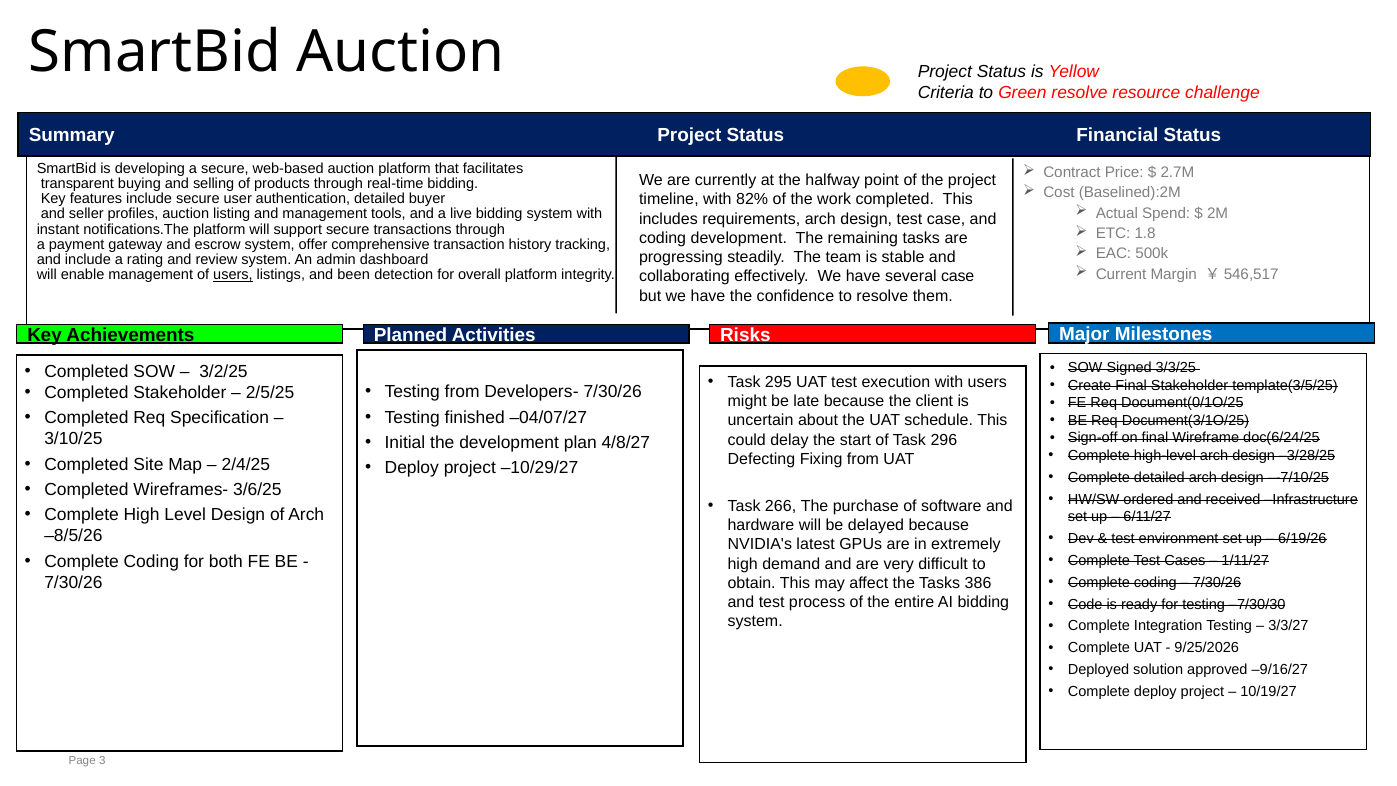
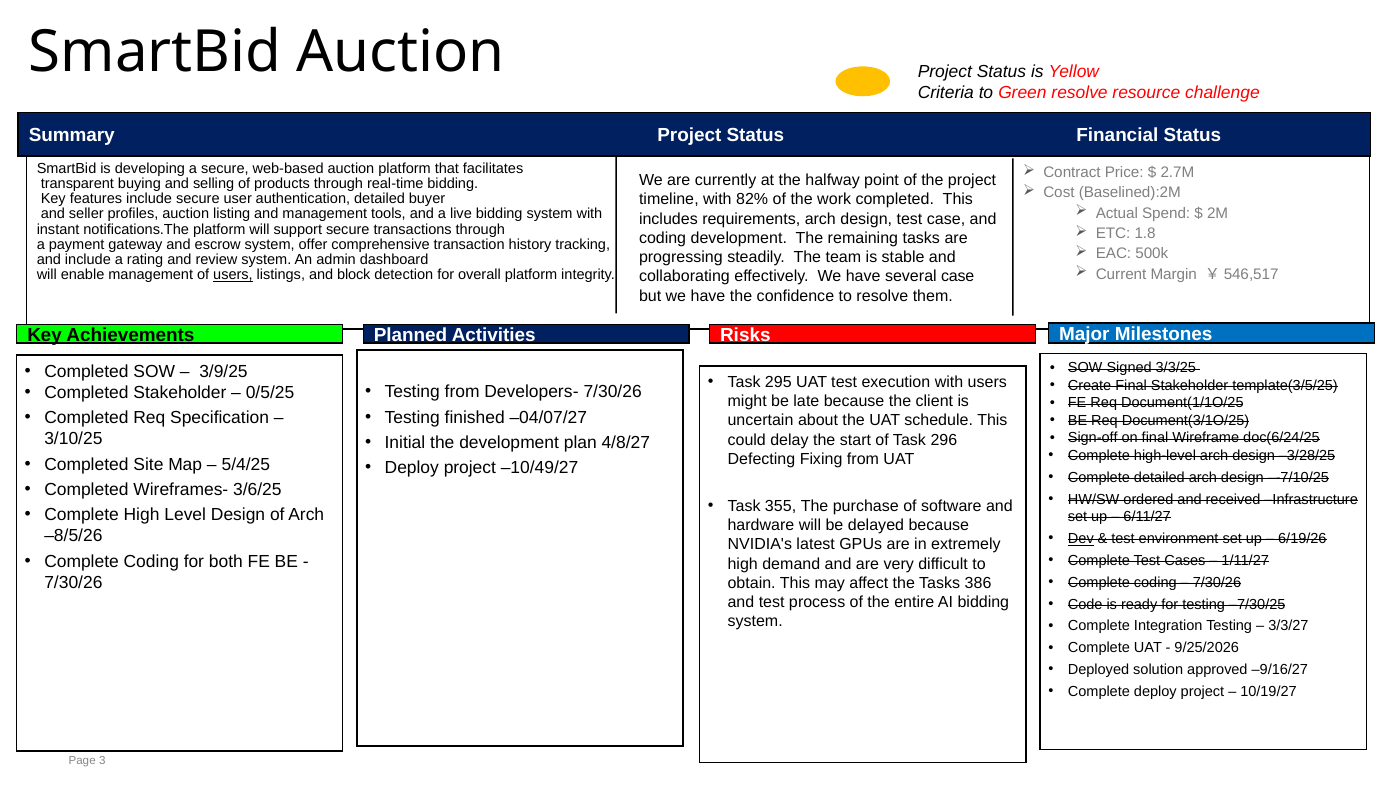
been: been -> block (354, 275)
3/2/25: 3/2/25 -> 3/9/25 (223, 372)
2/5/25: 2/5/25 -> 0/5/25 (270, 393)
Document(0/1O/25: Document(0/1O/25 -> Document(1/1O/25 (1182, 403)
2/4/25: 2/4/25 -> 5/4/25 (246, 464)
–10/29/27: –10/29/27 -> –10/49/27 (540, 468)
266: 266 -> 355 (781, 506)
Dev underline: none -> present (1081, 539)
–7/30/30: –7/30/30 -> –7/30/25 (1257, 604)
